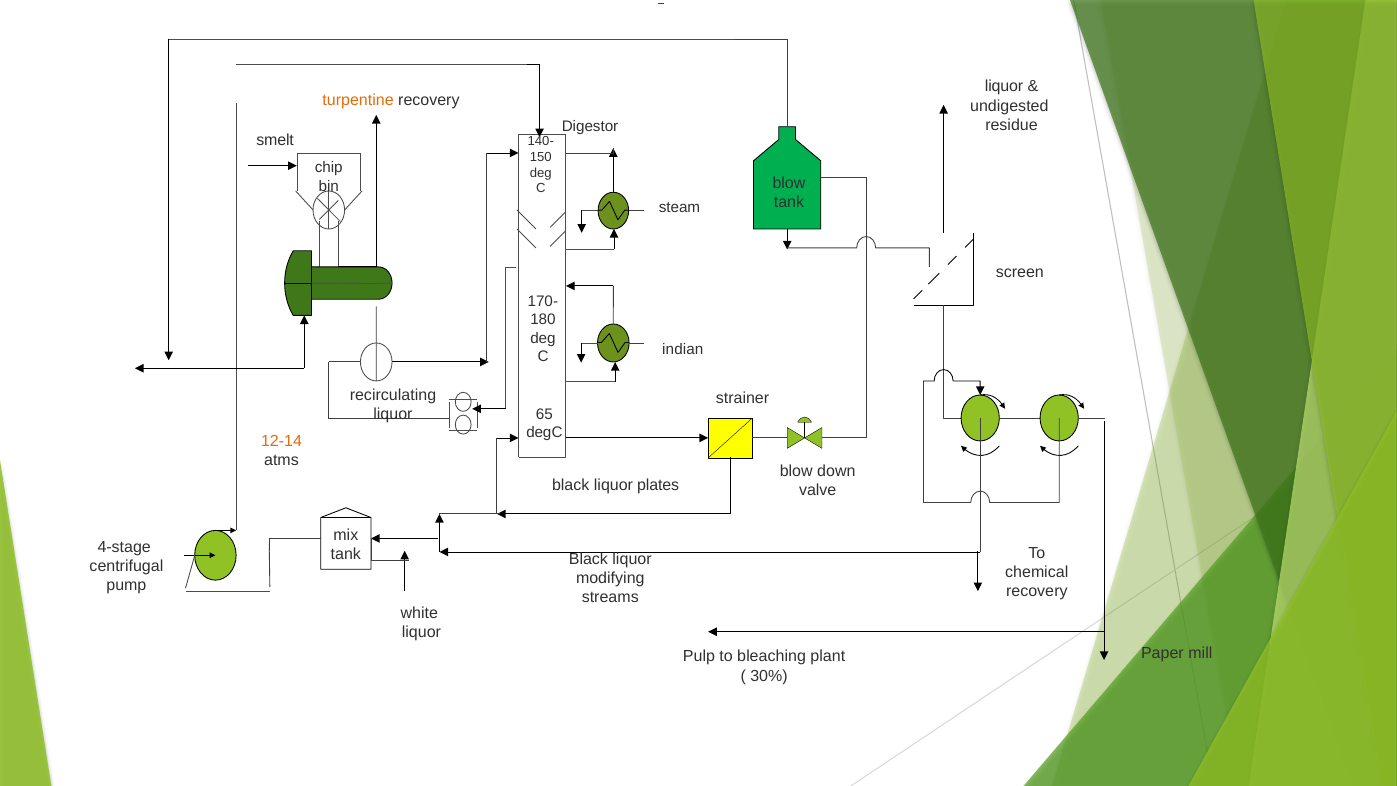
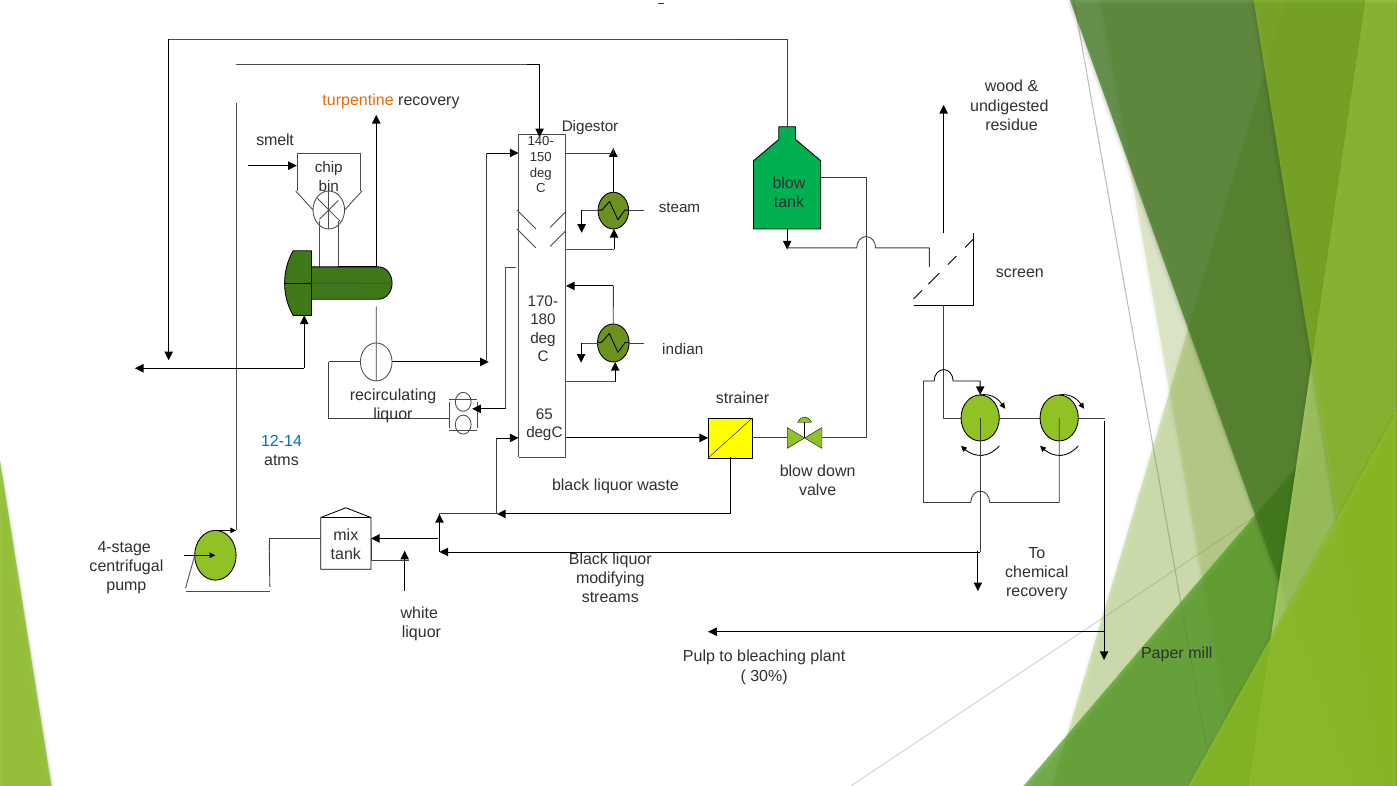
liquor: liquor -> wood (1004, 87)
12-14 colour: orange -> blue (282, 441)
plates: plates -> waste (658, 485)
